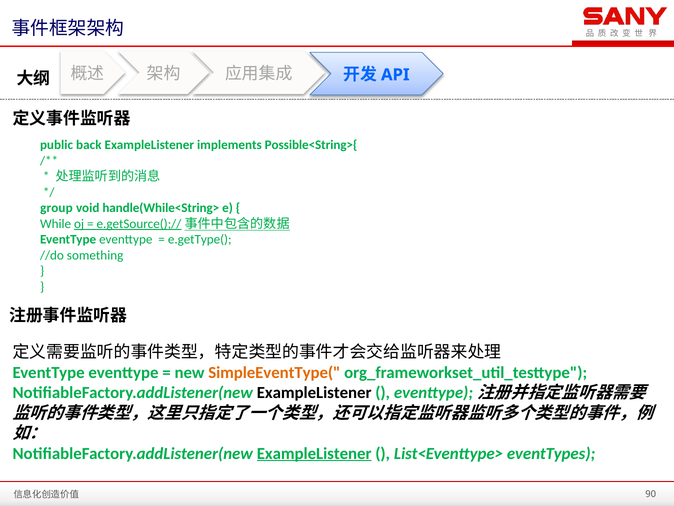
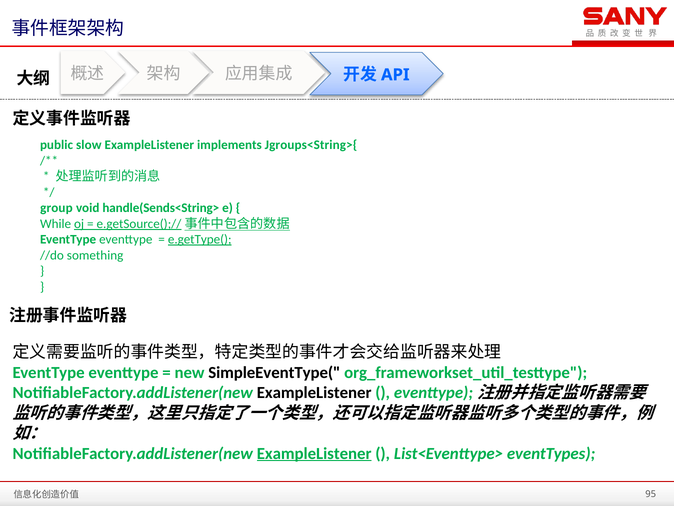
back: back -> slow (89, 145)
Possible<String>{: Possible<String>{ -> Jgroups<String>{ (311, 145)
handle(While<String>: handle(While<String> -> handle(Sends<String> (161, 208)
e.getType( underline: none -> present (200, 239)
SimpleEventType( colour: orange -> black (274, 372)
90: 90 -> 95 (651, 494)
